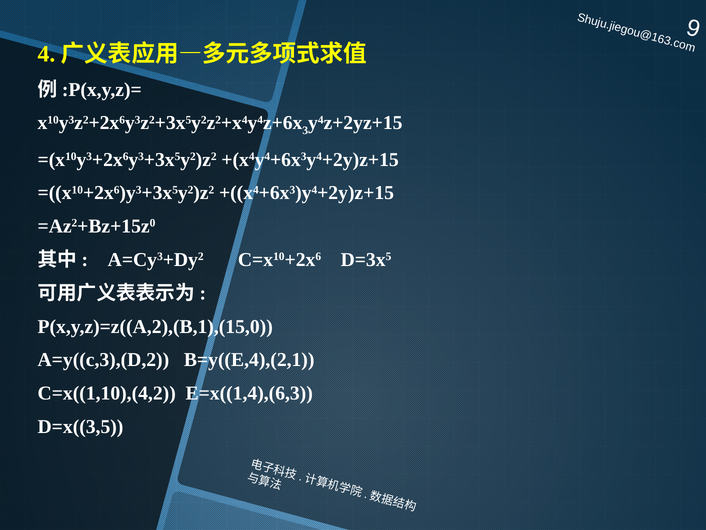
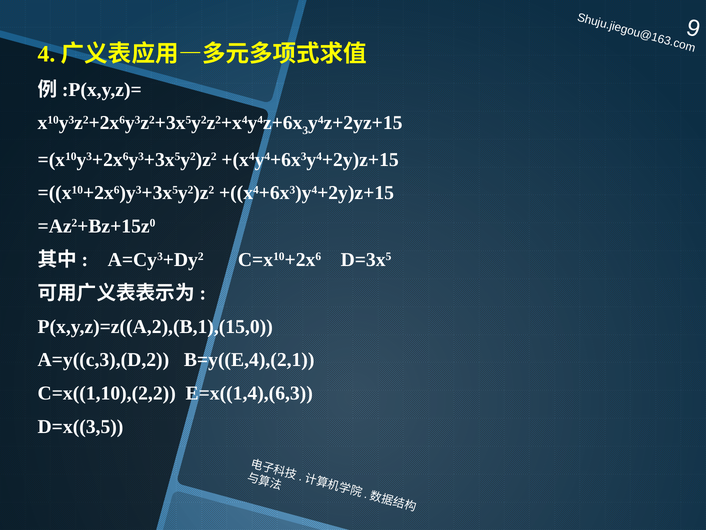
C=x((1,10),(4,2: C=x((1,10),(4,2 -> C=x((1,10),(2,2 (107, 393)
